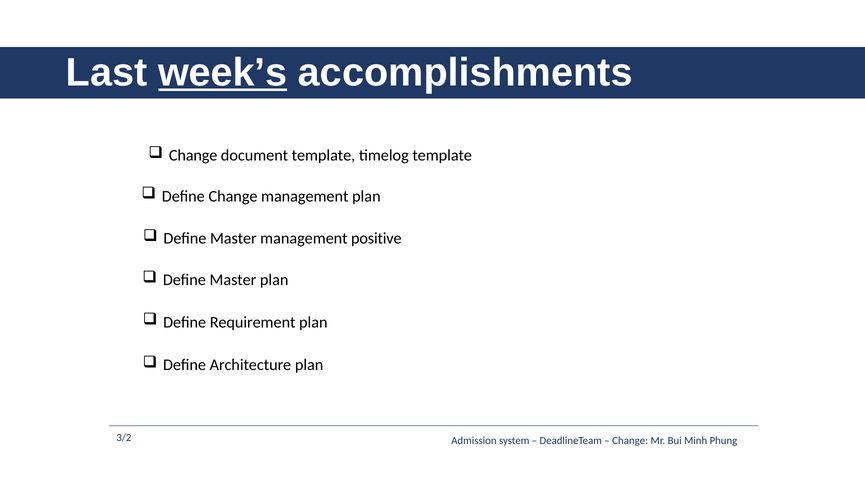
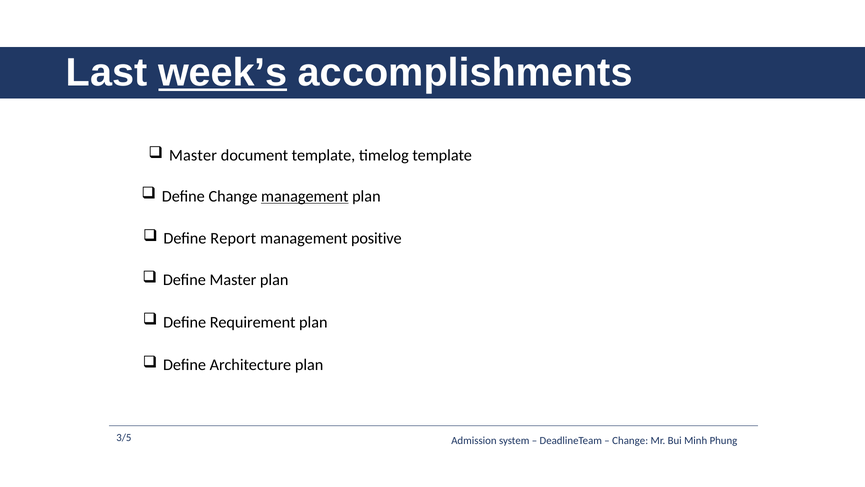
Change: Change -> Master (193, 155)
management underline: none -> present (305, 196)
Master: Master -> Report (233, 238)
3/2: 3/2 -> 3/5 (124, 438)
